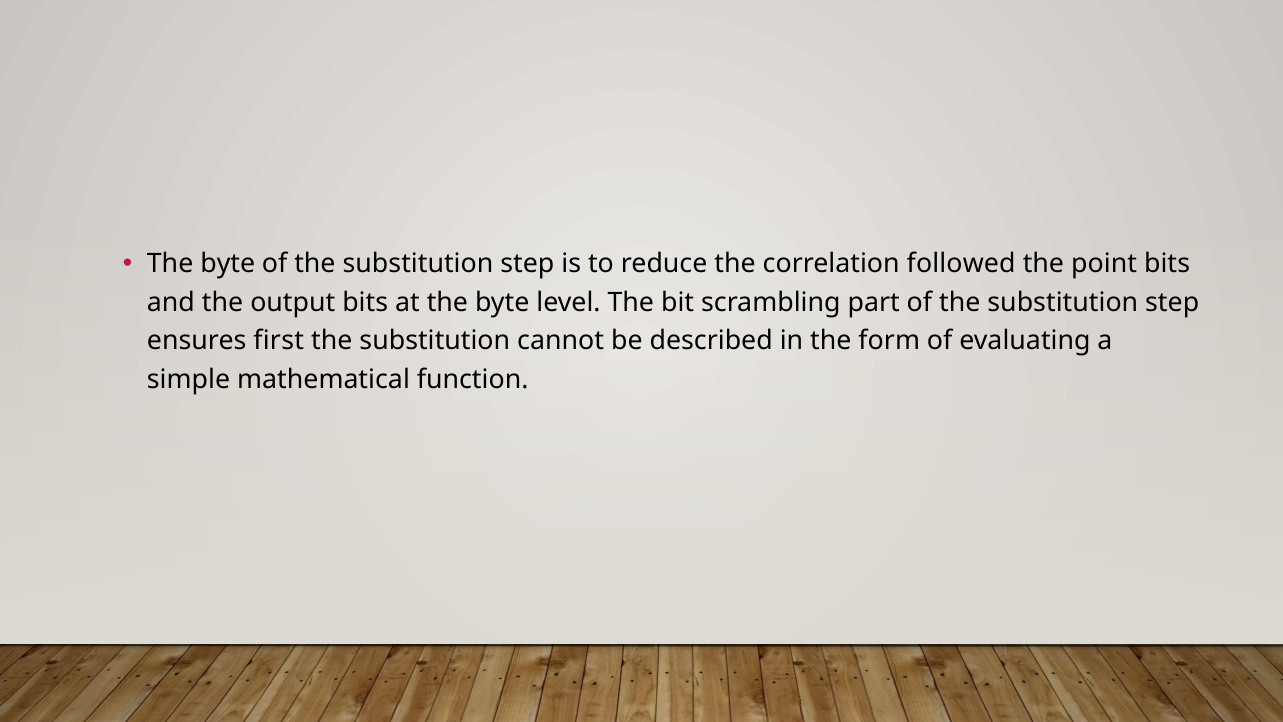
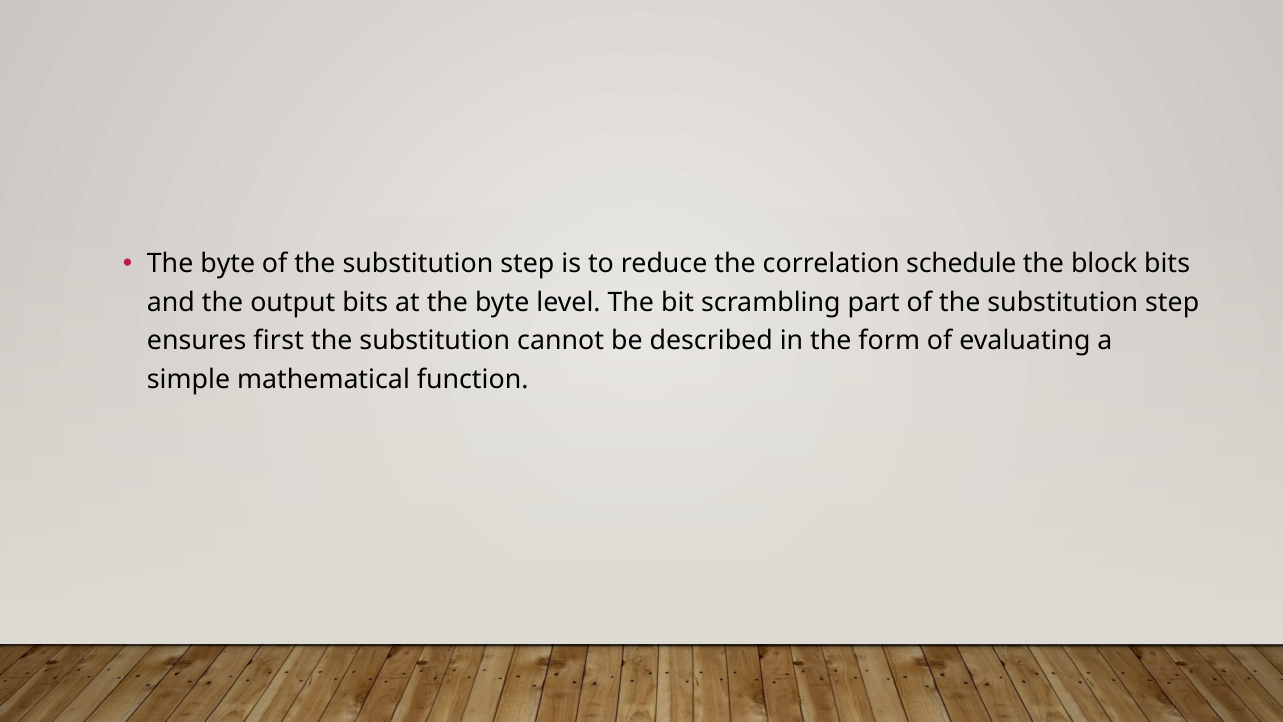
followed: followed -> schedule (961, 264)
point: point -> block (1104, 264)
